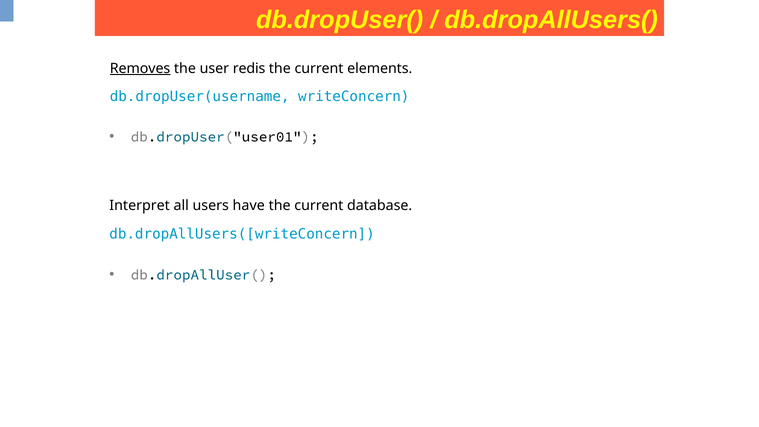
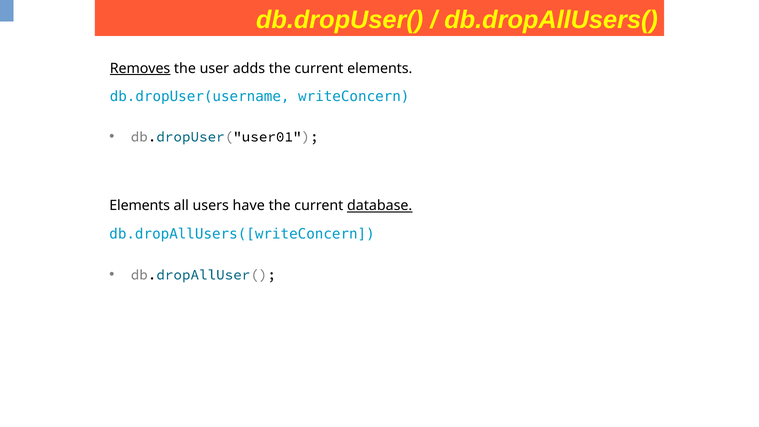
redis: redis -> adds (249, 68)
Interpret: Interpret -> Elements (140, 206)
database underline: none -> present (380, 206)
